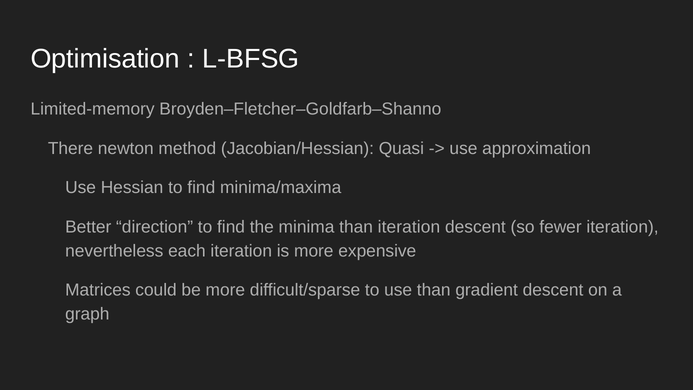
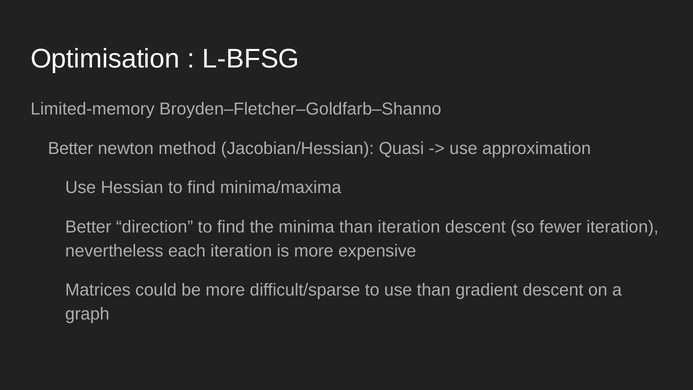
There: There -> Better (71, 148)
